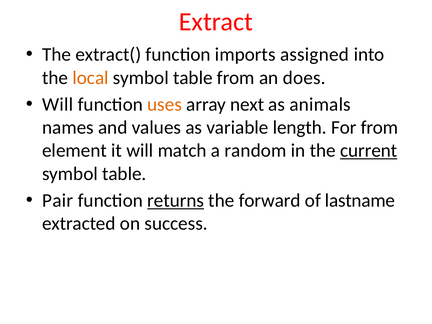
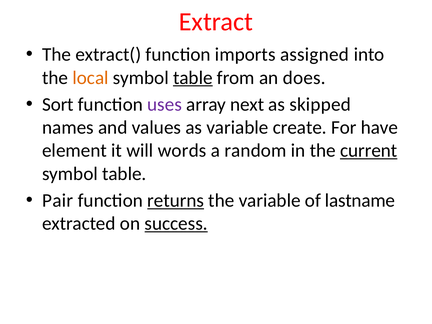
table underline: none -> present (193, 78)
Will: Will -> Sort (58, 105)
uses colour: orange -> purple (165, 105)
animals: animals -> skipped (320, 105)
length: length -> create (300, 128)
For from: from -> have (379, 128)
match: match -> words (182, 151)
the forward: forward -> variable (270, 201)
success underline: none -> present (176, 224)
